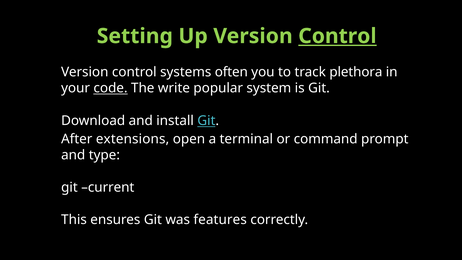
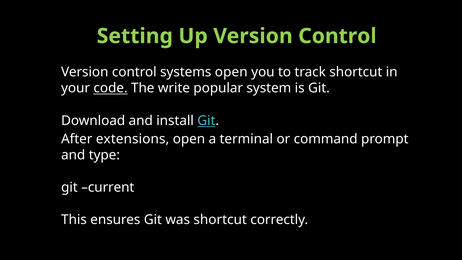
Control underline: present -> none (337, 36)
systems often: often -> open (231, 72)
track plethora: plethora -> shortcut (356, 72)
was features: features -> shortcut (220, 220)
